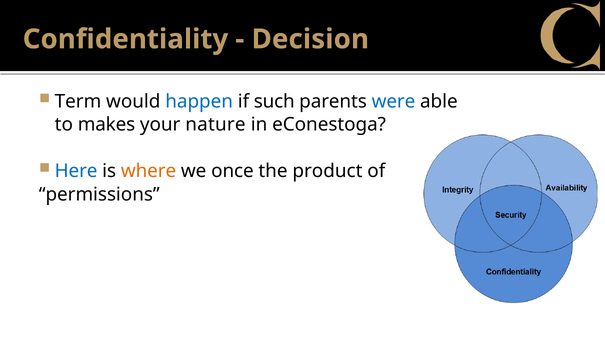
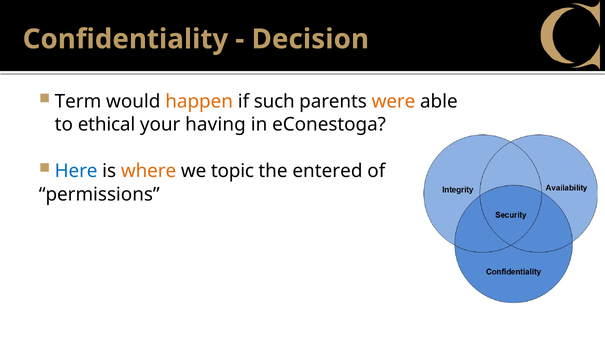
happen colour: blue -> orange (199, 102)
were colour: blue -> orange (394, 102)
makes: makes -> ethical (107, 125)
nature: nature -> having (215, 125)
once: once -> topic (233, 171)
product: product -> entered (327, 171)
